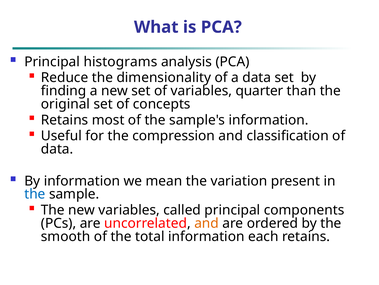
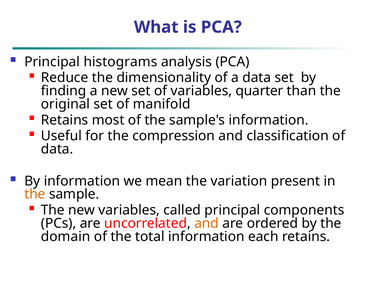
concepts: concepts -> manifold (162, 104)
the colour: blue -> orange (35, 194)
smooth: smooth -> domain (66, 236)
